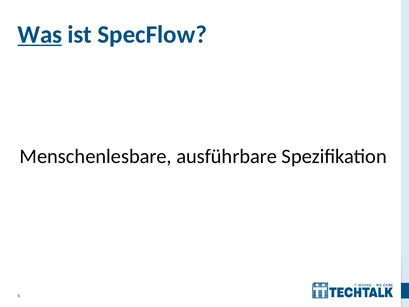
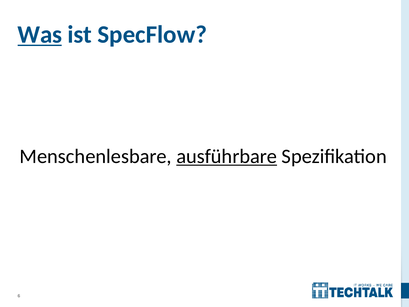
ausführbare underline: none -> present (227, 156)
